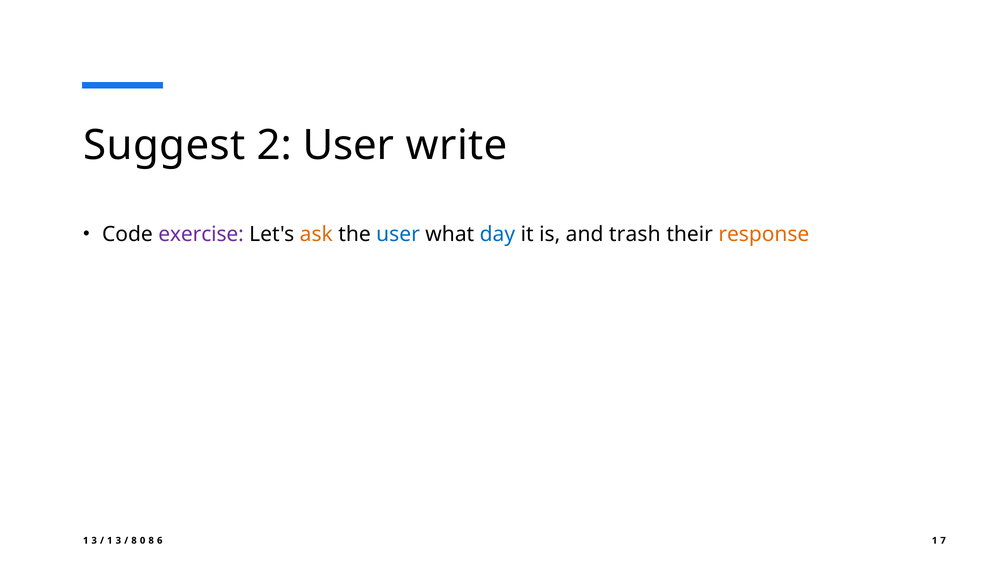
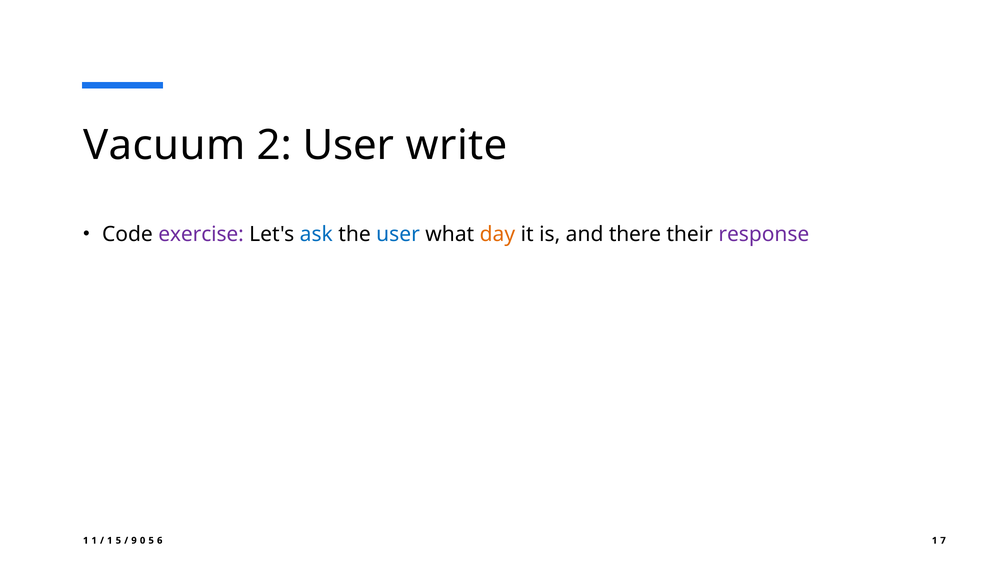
Suggest: Suggest -> Vacuum (164, 145)
ask colour: orange -> blue (316, 235)
day colour: blue -> orange (497, 235)
trash: trash -> there (635, 235)
response colour: orange -> purple (764, 235)
3: 3 -> 1 (94, 541)
3: 3 -> 5 (118, 541)
8: 8 -> 9 (134, 541)
8: 8 -> 5 (151, 541)
